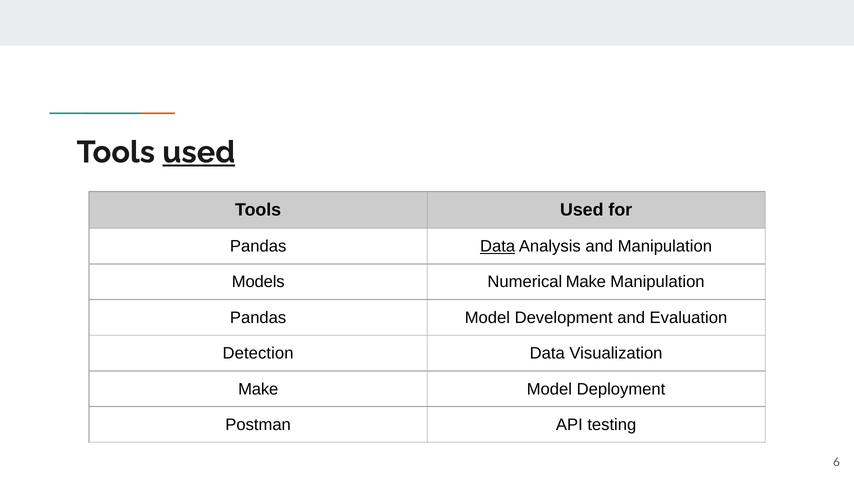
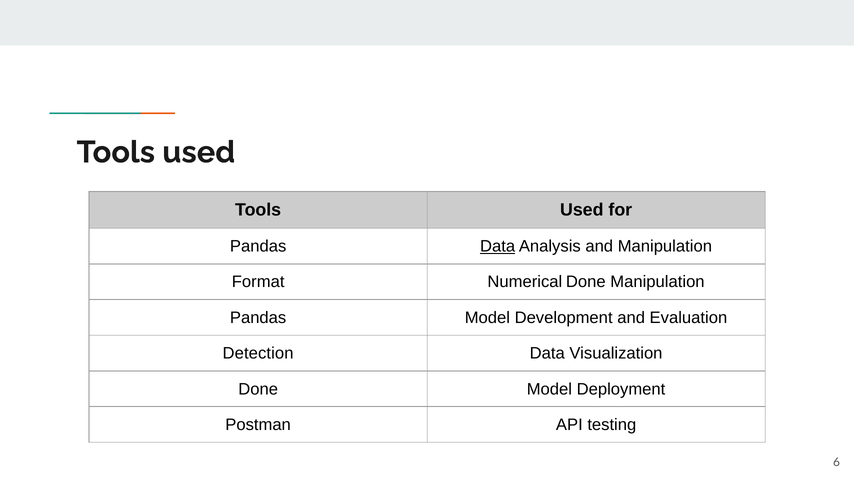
used underline: present -> none (199, 152)
Models: Models -> Format (258, 282)
Numerical Make: Make -> Done (586, 282)
Make: Make -> Done (258, 389)
